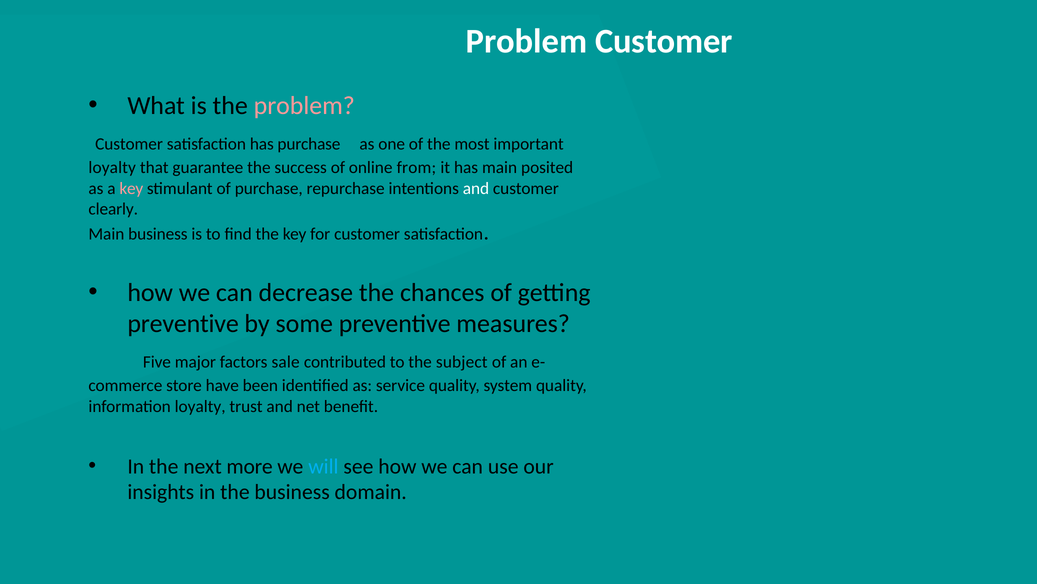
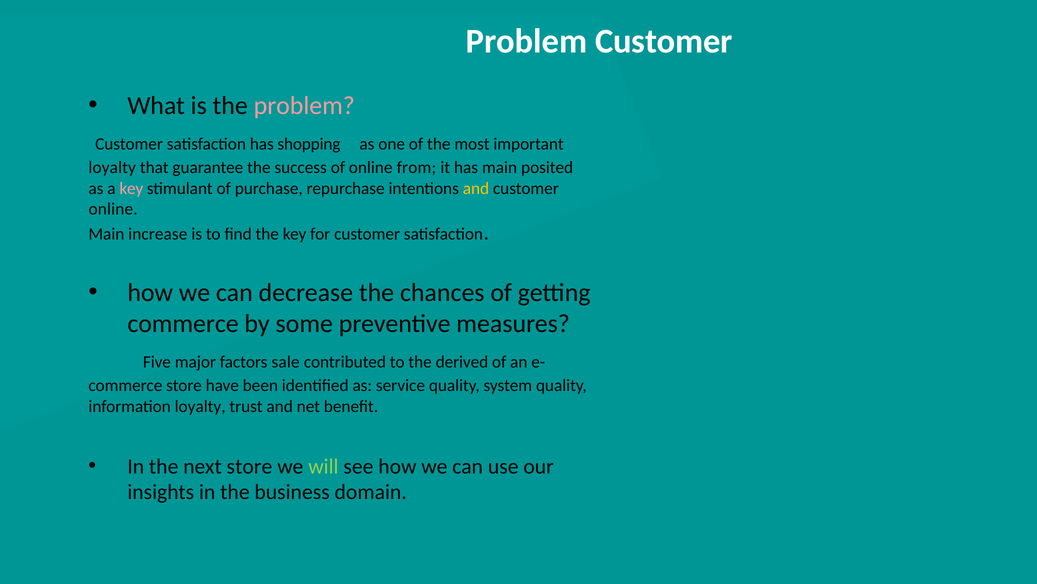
has purchase: purchase -> shopping (309, 144)
and colour: white -> yellow (476, 188)
clearly: clearly -> online (113, 209)
Main business: business -> increase (158, 234)
preventive: preventive -> commerce (183, 324)
subject: subject -> derived (462, 362)
next more: more -> store (249, 466)
will colour: light blue -> light green (323, 466)
